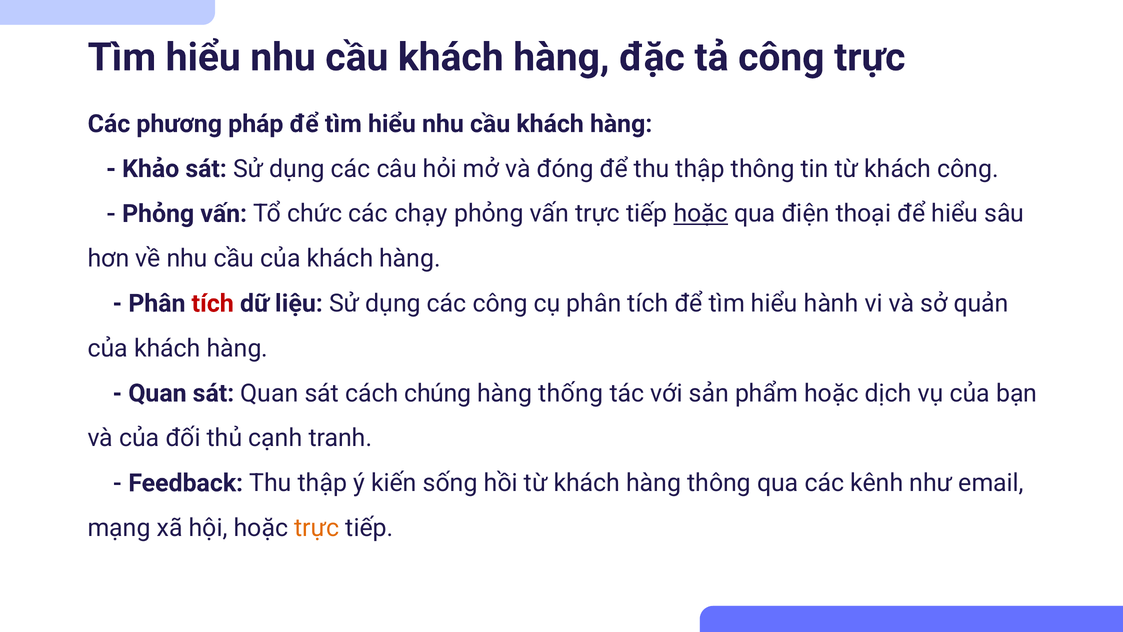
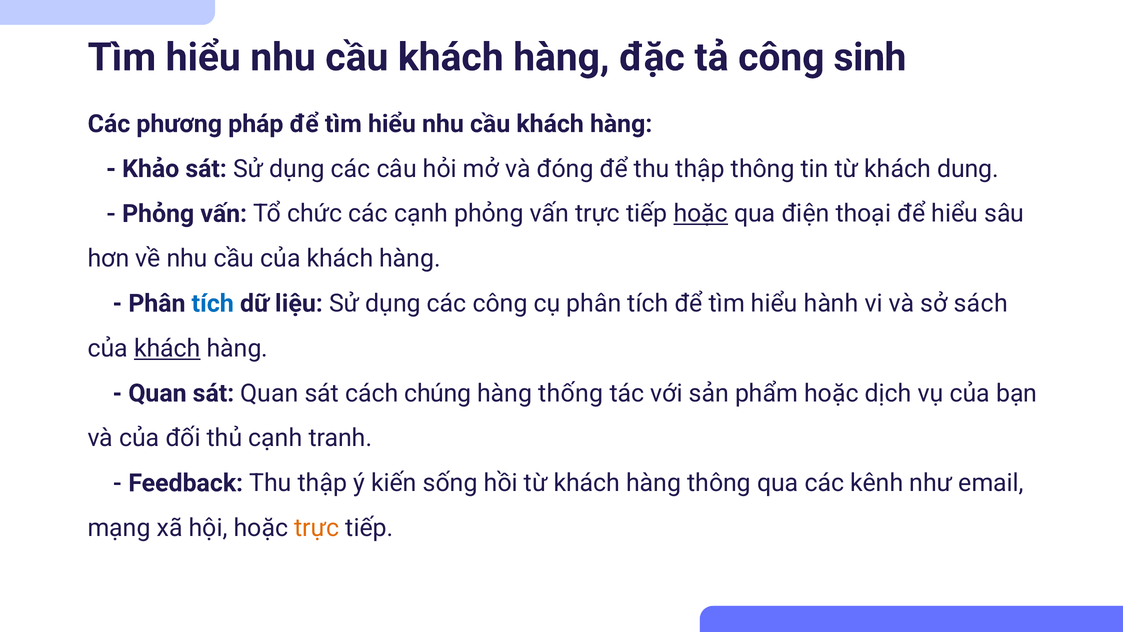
công trực: trực -> sinh (870, 57)
khách công: công -> dung (968, 169)
các chạy: chạy -> cạnh (421, 214)
tích colour: red -> blue (213, 303)
quản: quản -> sách (981, 303)
khách underline: none -> present (167, 348)
